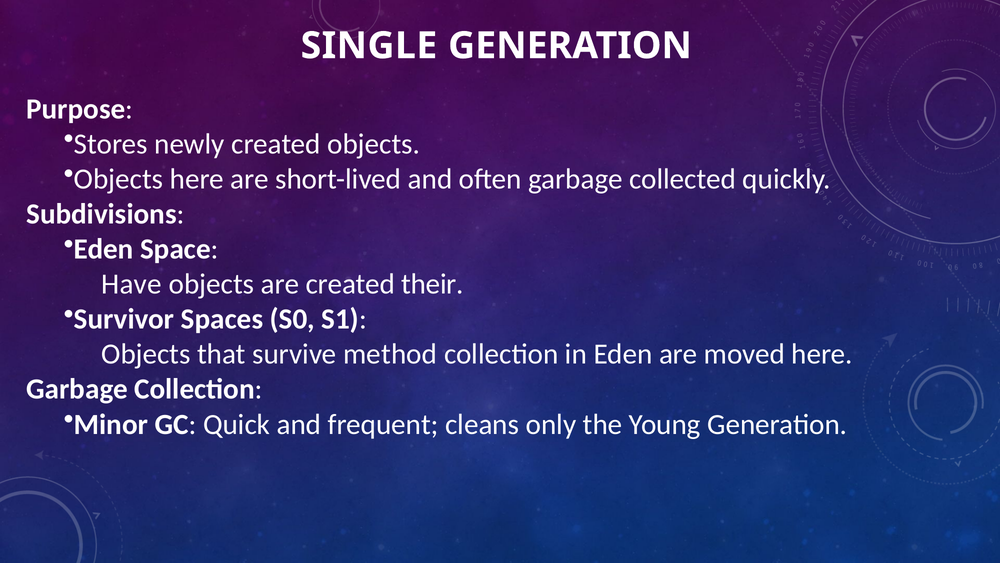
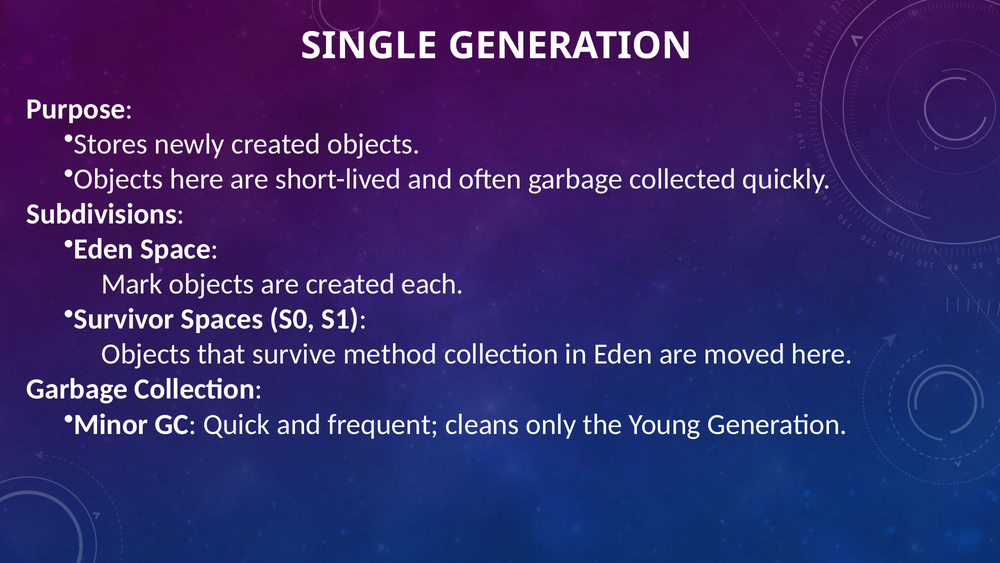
Have: Have -> Mark (132, 284)
their: their -> each (433, 284)
